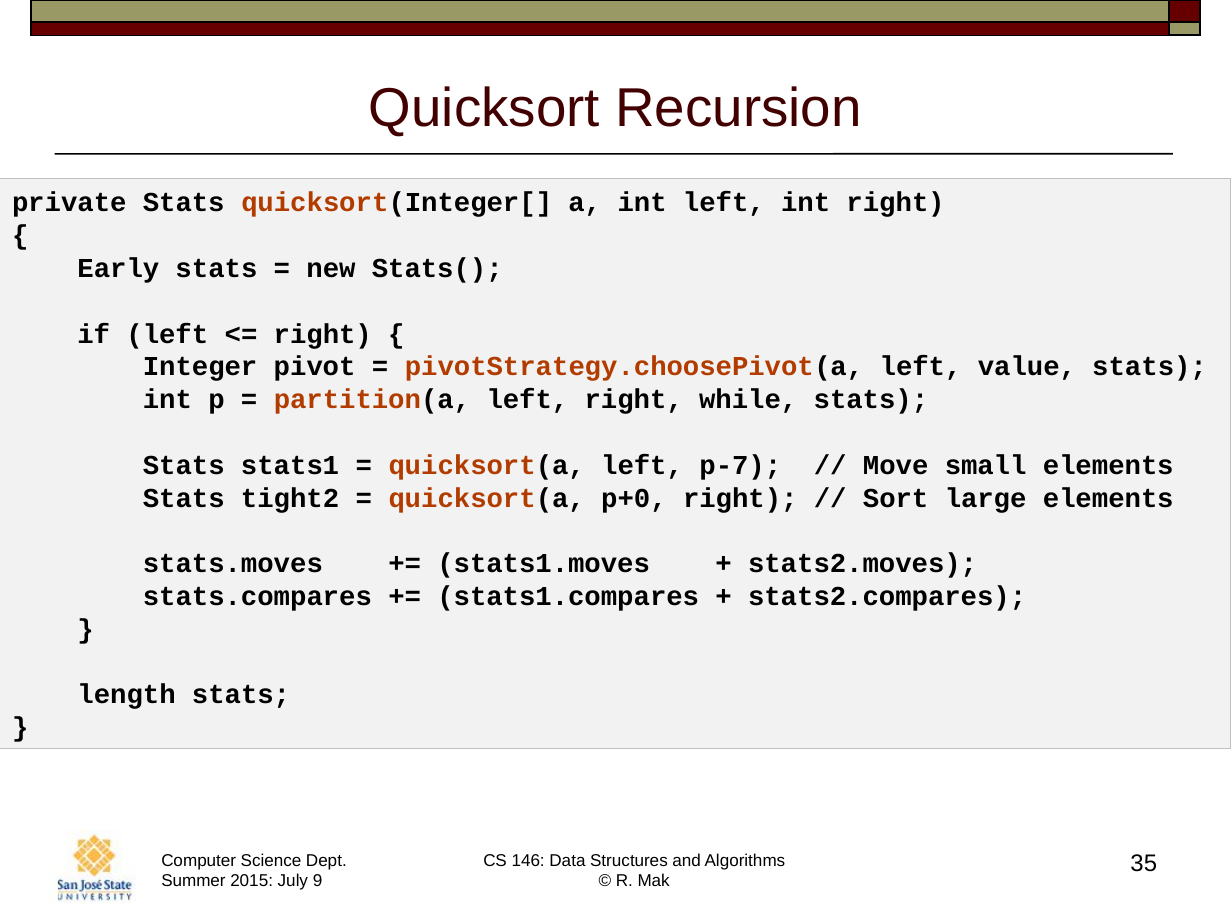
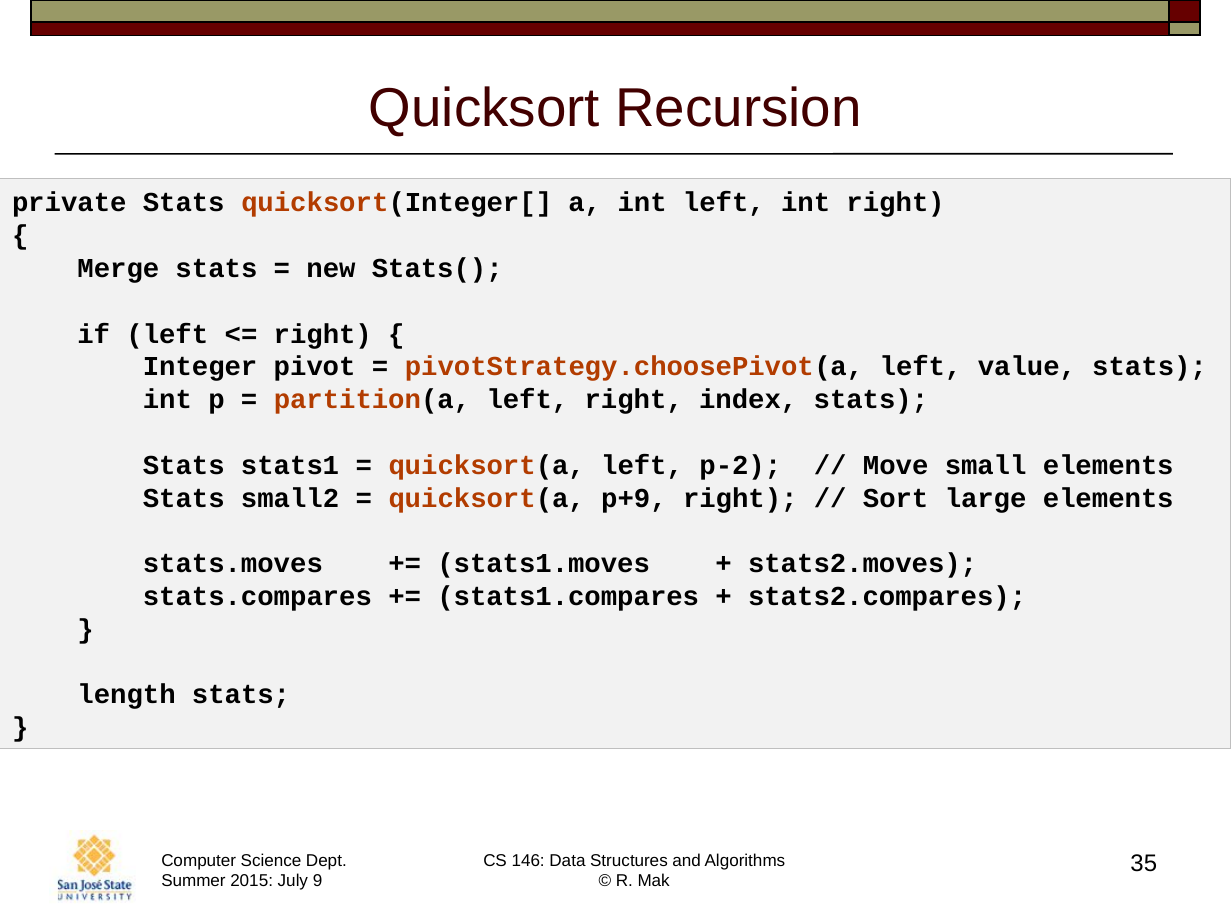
Early: Early -> Merge (118, 268)
while: while -> index (748, 400)
p-7: p-7 -> p-2 (740, 465)
tight2: tight2 -> small2 (290, 498)
p+0: p+0 -> p+9 (634, 498)
